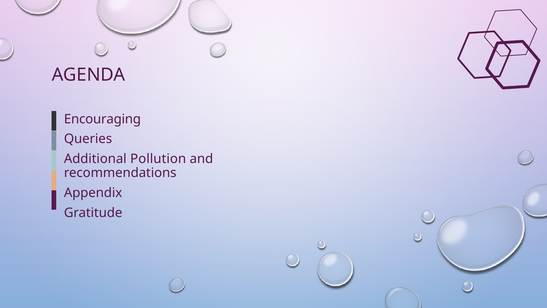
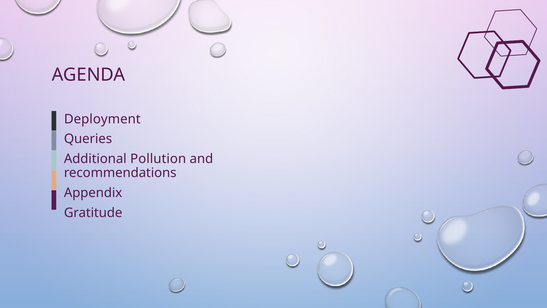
Encouraging: Encouraging -> Deployment (102, 119)
